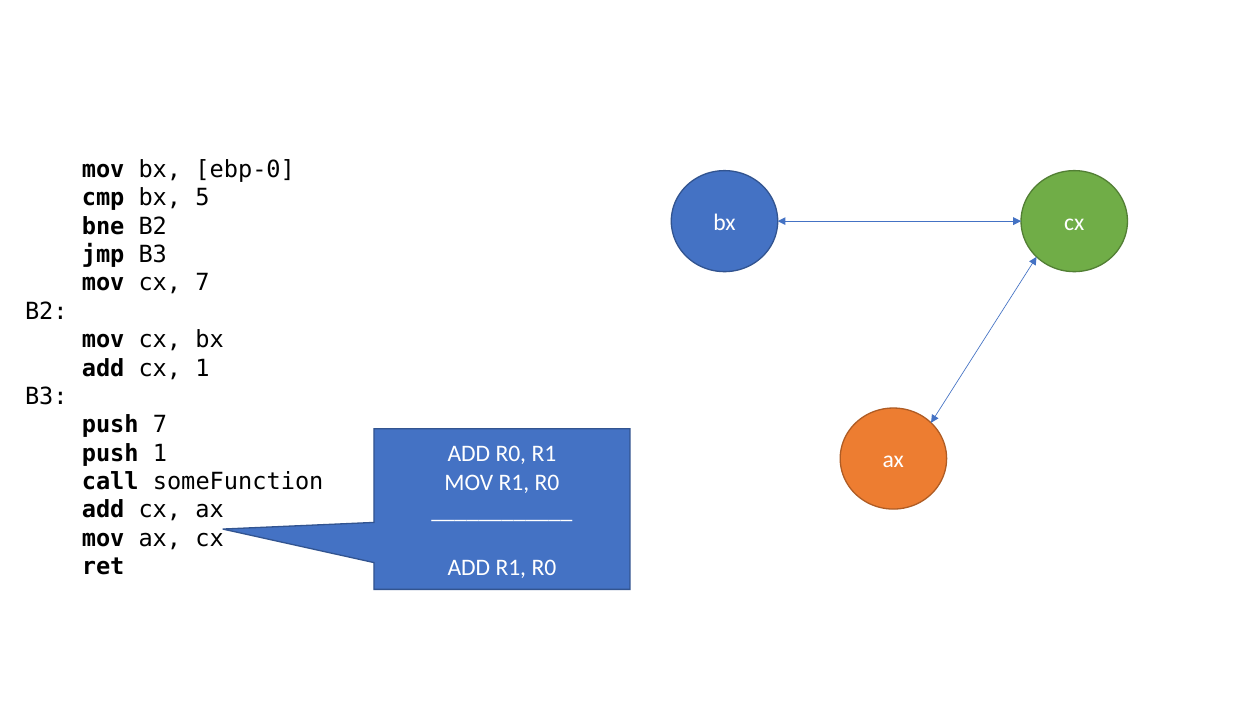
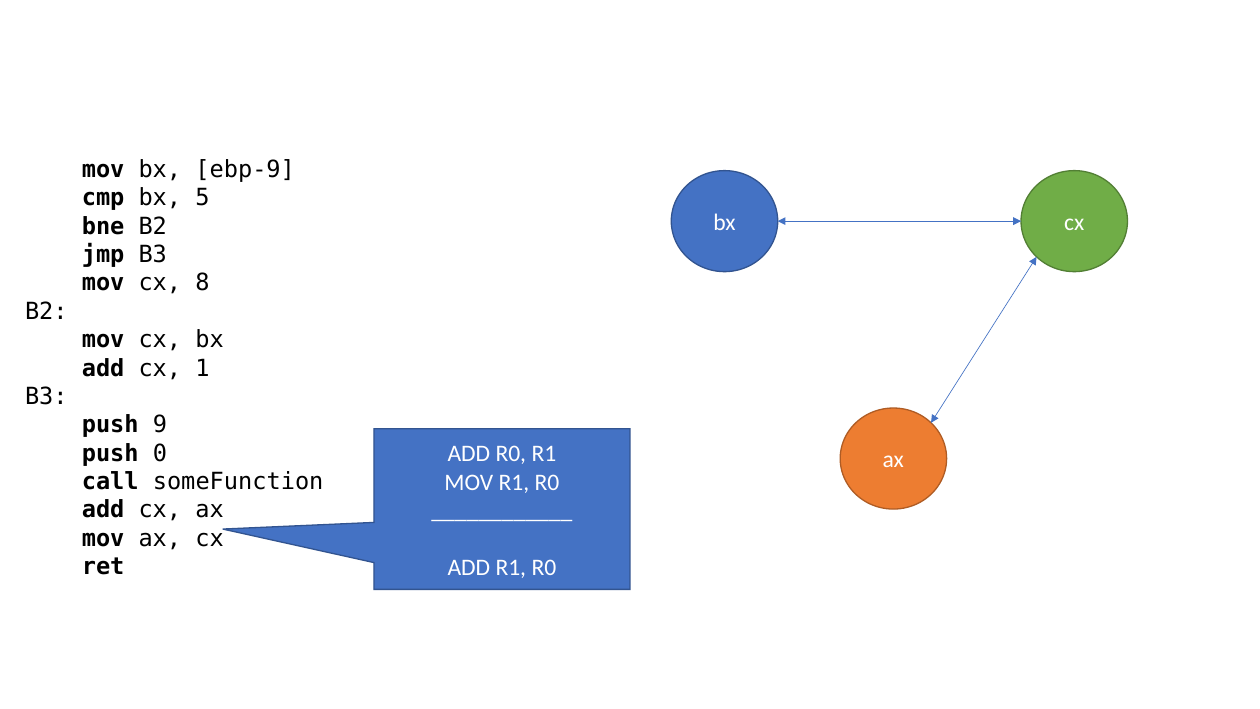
ebp-0: ebp-0 -> ebp-9 (245, 170)
cx 7: 7 -> 8 (202, 283)
push 7: 7 -> 9 (160, 425)
push 1: 1 -> 0 (160, 453)
